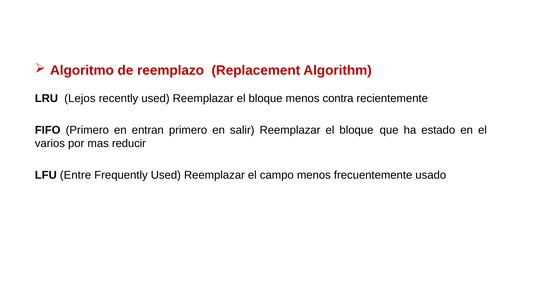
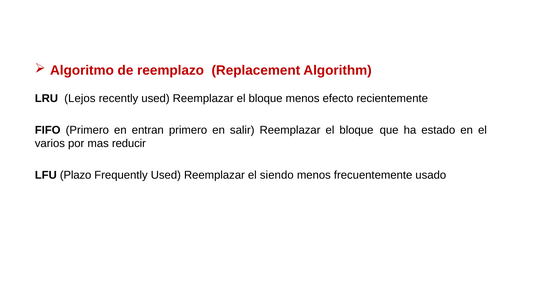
contra: contra -> efecto (338, 99)
Entre: Entre -> Plazo (76, 175)
campo: campo -> siendo (277, 175)
